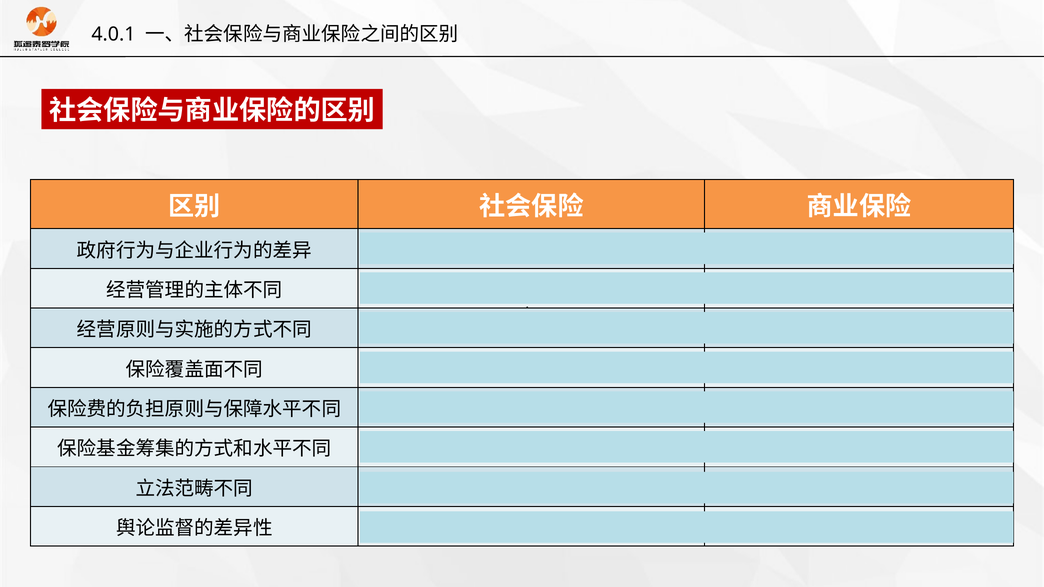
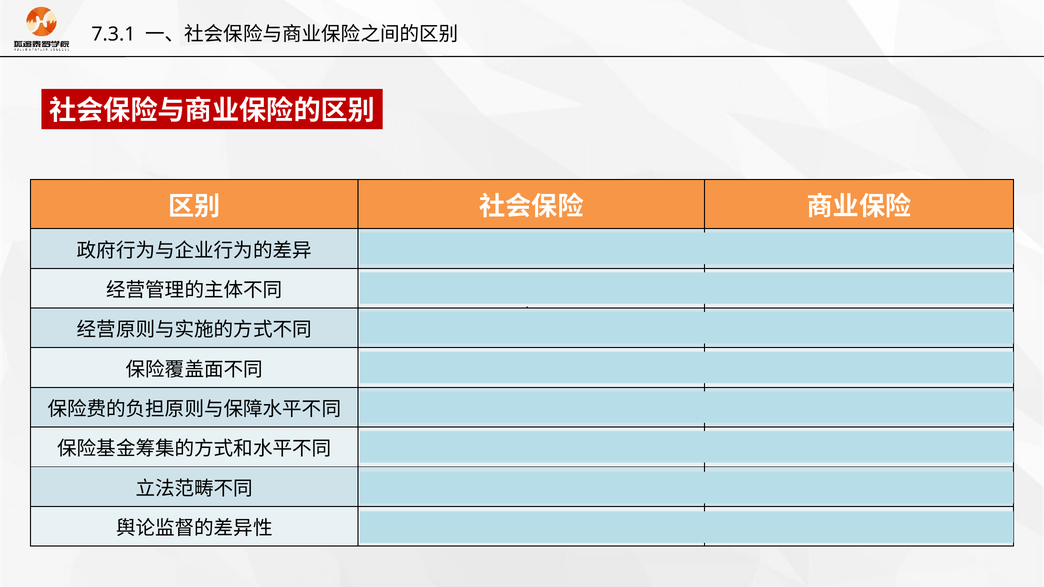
4.0.1: 4.0.1 -> 7.3.1 (113, 34)
